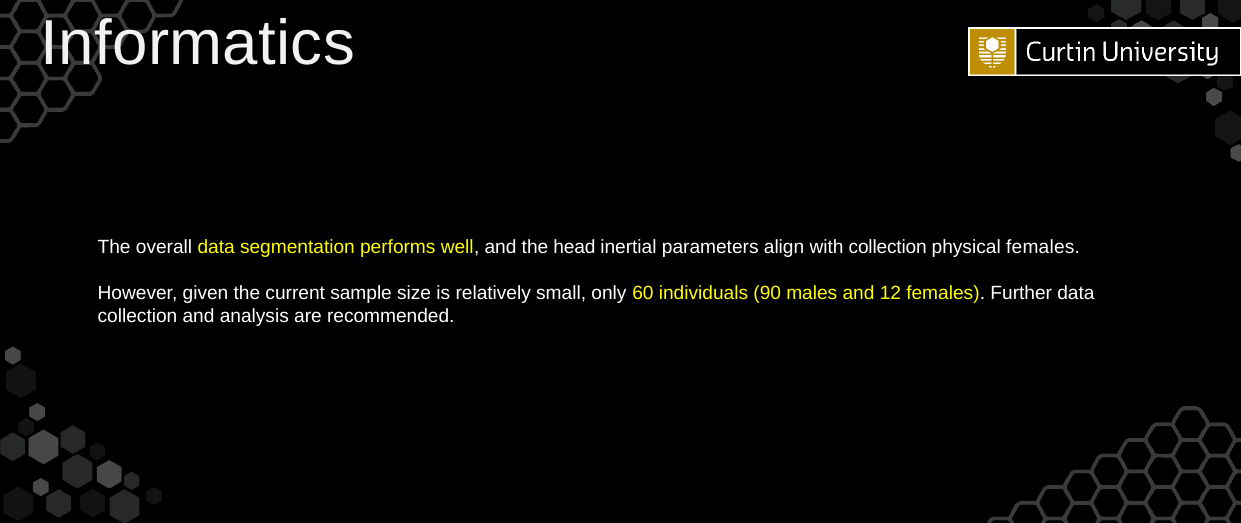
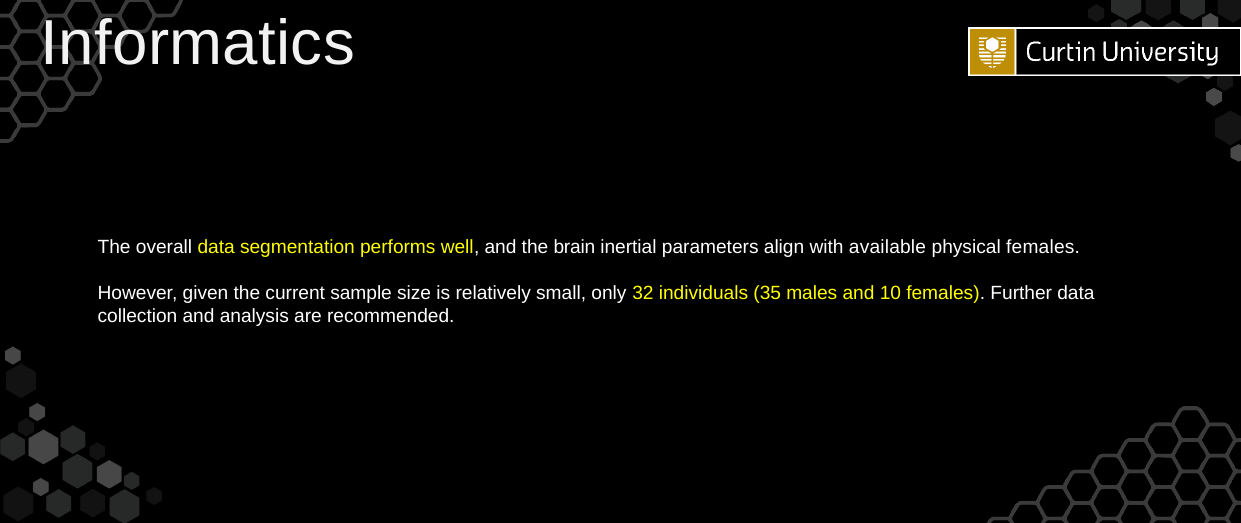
head: head -> brain (574, 248)
with collection: collection -> available (887, 248)
60: 60 -> 32 (643, 294)
90: 90 -> 35 (767, 294)
12: 12 -> 10 (890, 294)
